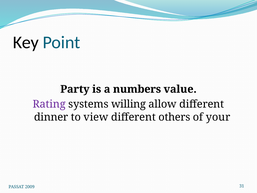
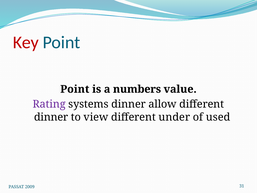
Key colour: black -> red (26, 42)
Party: Party -> Point (75, 89)
systems willing: willing -> dinner (129, 104)
others: others -> under (174, 117)
your: your -> used (218, 117)
